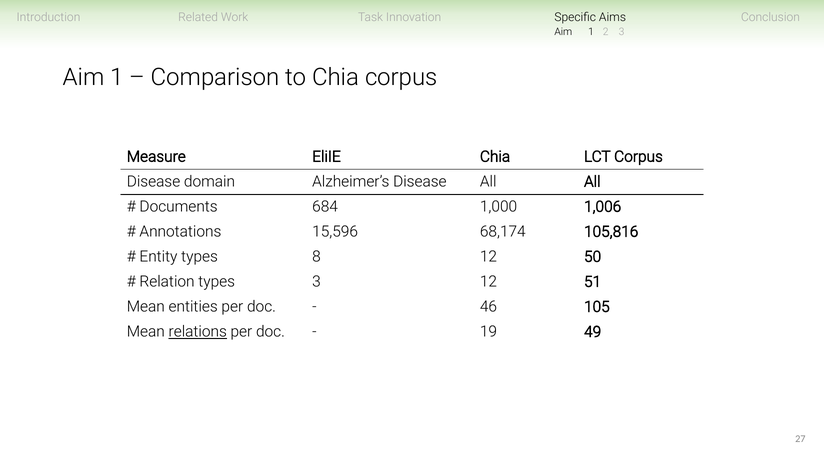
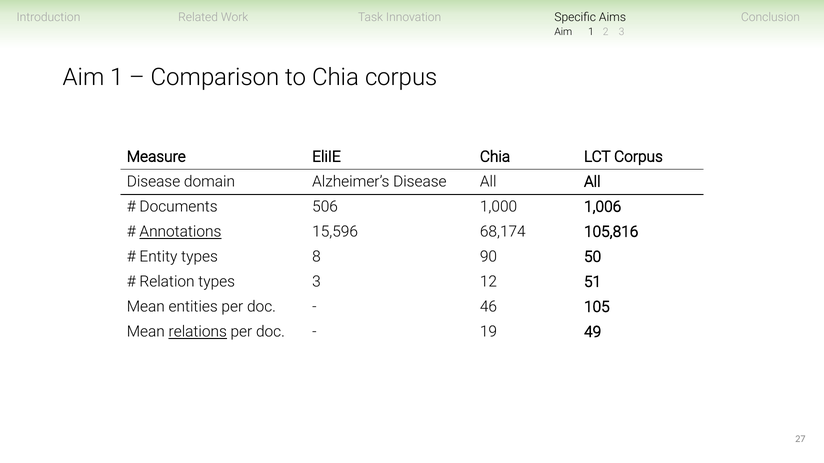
684: 684 -> 506 (325, 207)
Annotations underline: none -> present (180, 232)
8 12: 12 -> 90 (488, 257)
